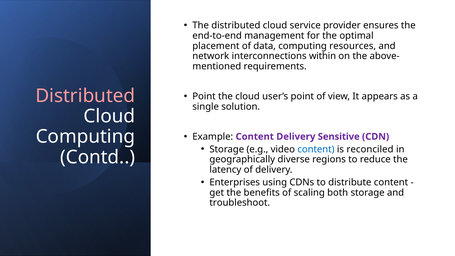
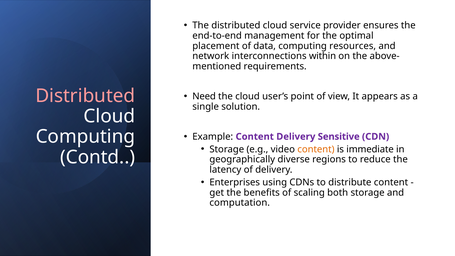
Point: Point -> Need (204, 96)
content colour: blue -> orange (316, 149)
reconciled: reconciled -> immediate (370, 149)
troubleshoot: troubleshoot -> computation (240, 203)
